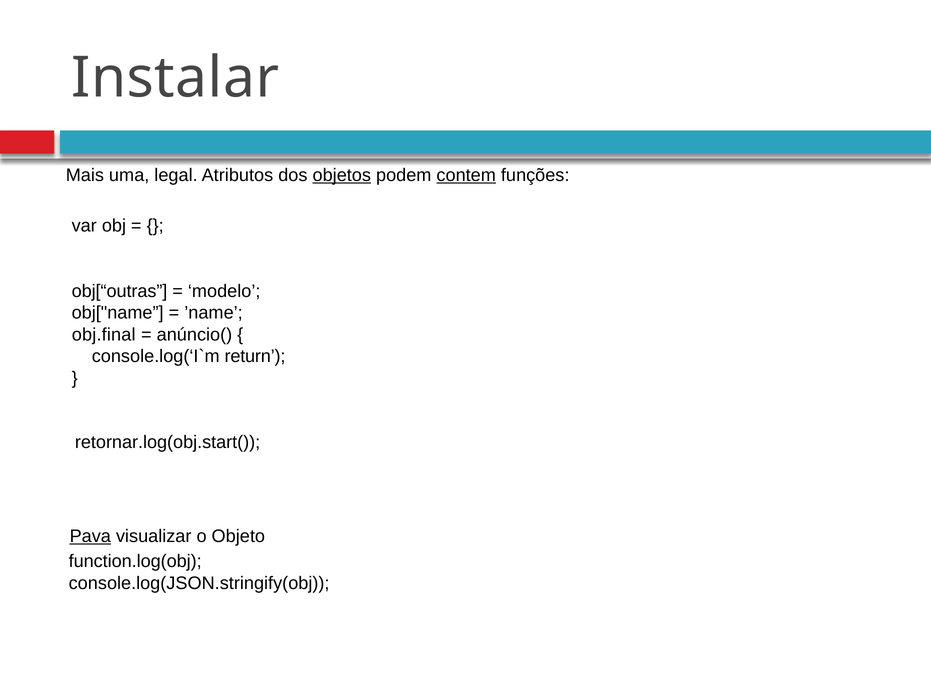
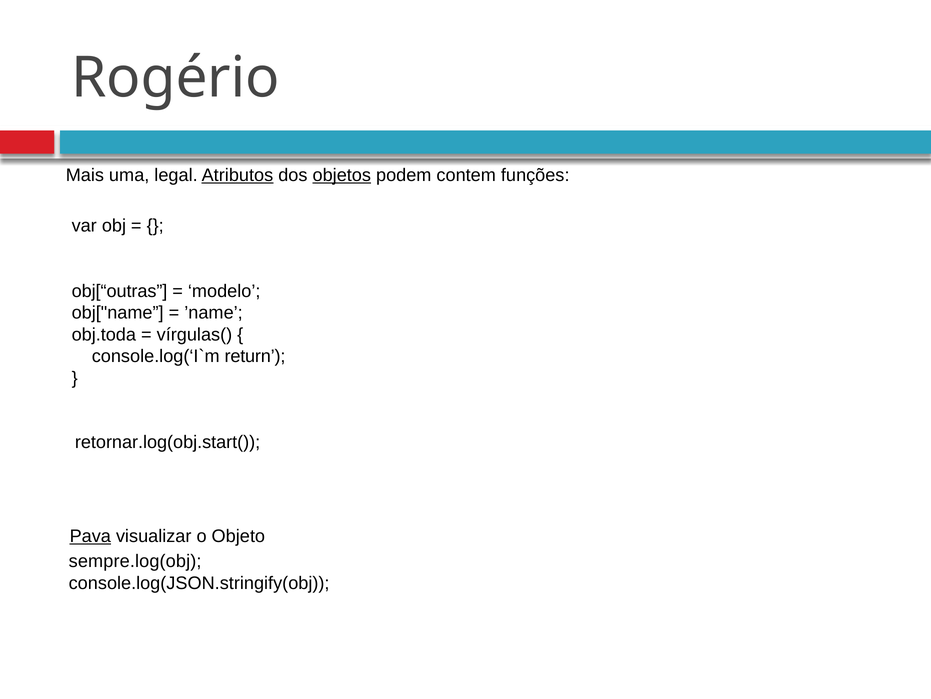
Instalar: Instalar -> Rogério (175, 78)
Atributos underline: none -> present (237, 175)
contem underline: present -> none (466, 175)
obj.final: obj.final -> obj.toda (104, 334)
anúncio(: anúncio( -> vírgulas( (194, 334)
function.log(obj: function.log(obj -> sempre.log(obj (135, 561)
